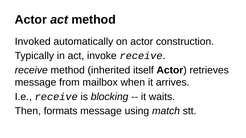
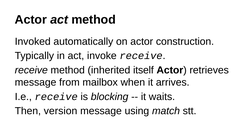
formats: formats -> version (61, 111)
